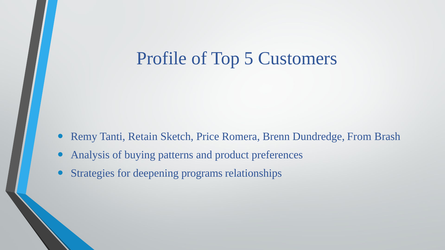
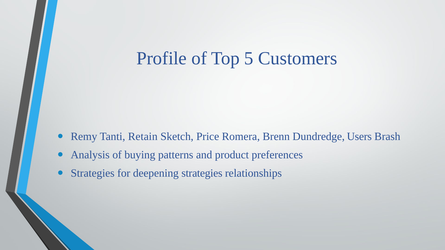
From: From -> Users (359, 137)
deepening programs: programs -> strategies (202, 173)
